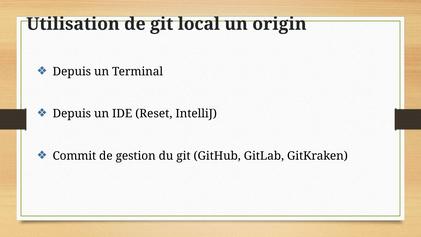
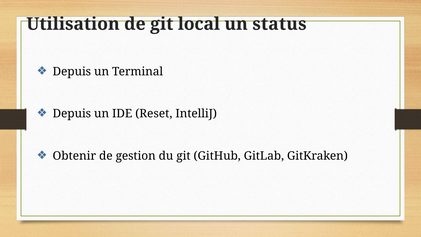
origin: origin -> status (279, 24)
Commit: Commit -> Obtenir (74, 156)
